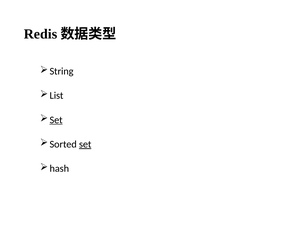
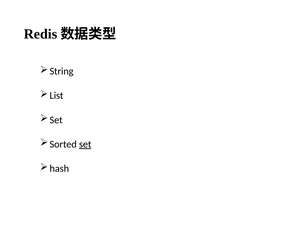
Set underline: present -> none (56, 120)
